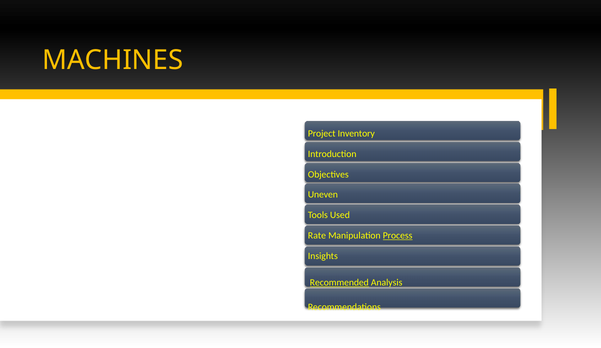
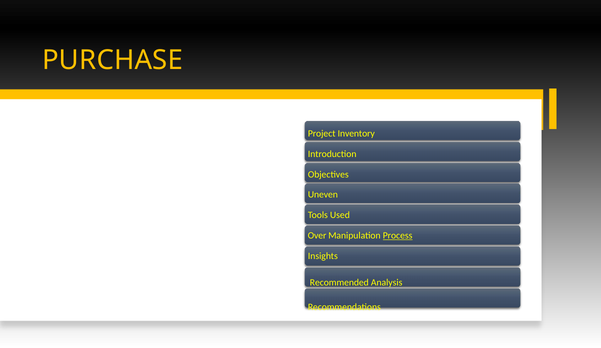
MACHINES: MACHINES -> PURCHASE (113, 60)
Rate: Rate -> Over (317, 235)
Recommended underline: present -> none (339, 282)
